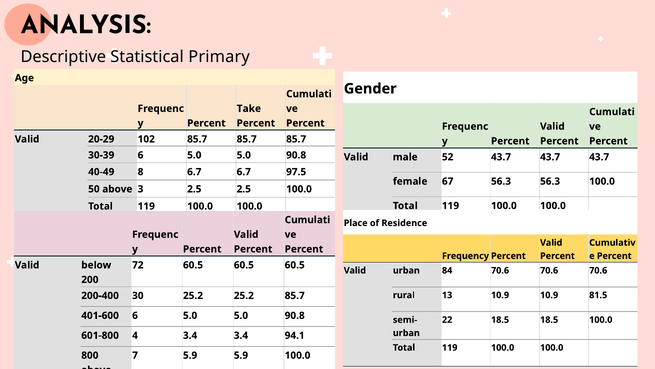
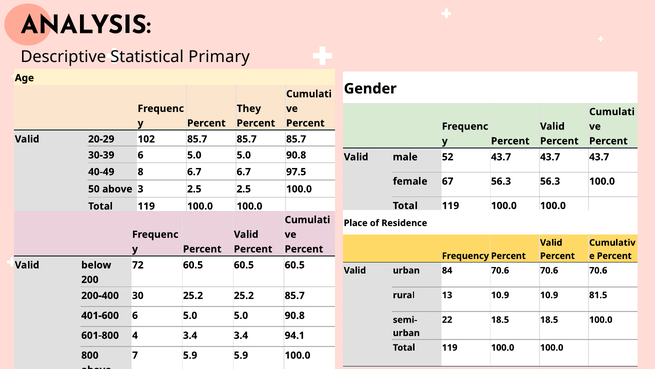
Take: Take -> They (249, 108)
